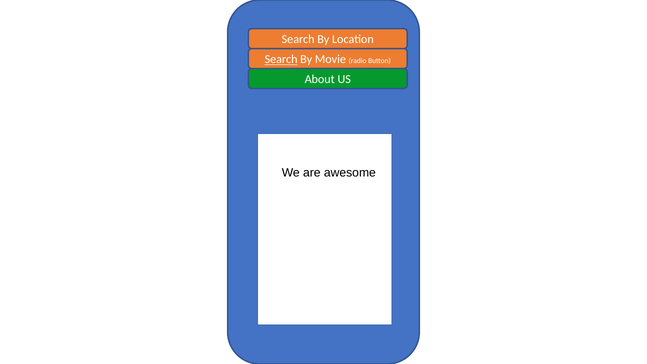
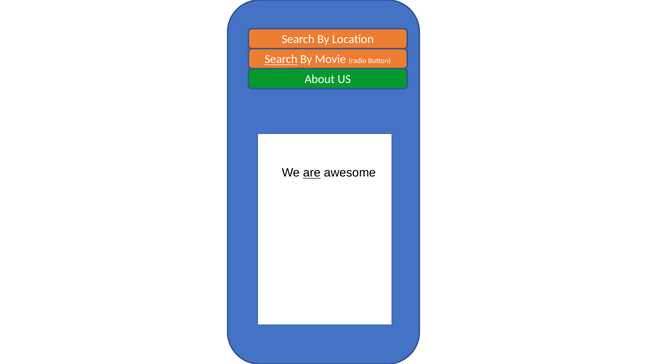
are underline: none -> present (312, 173)
